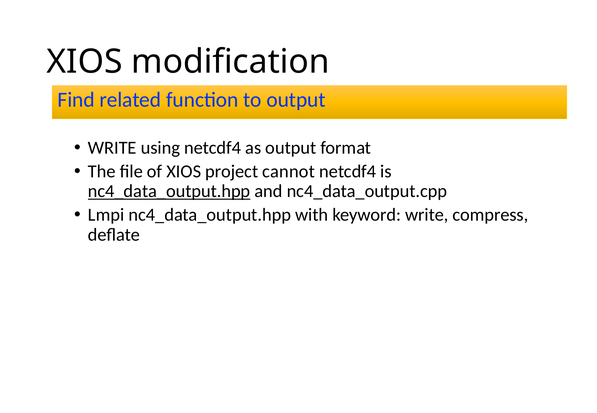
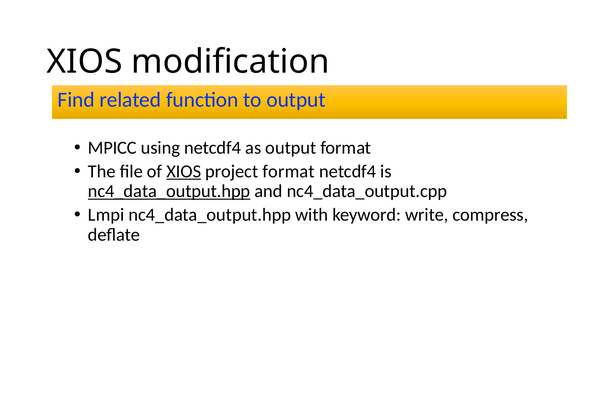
WRITE: WRITE -> MPICC (112, 148)
XIOS underline: none -> present (184, 171)
project cannot: cannot -> format (289, 171)
